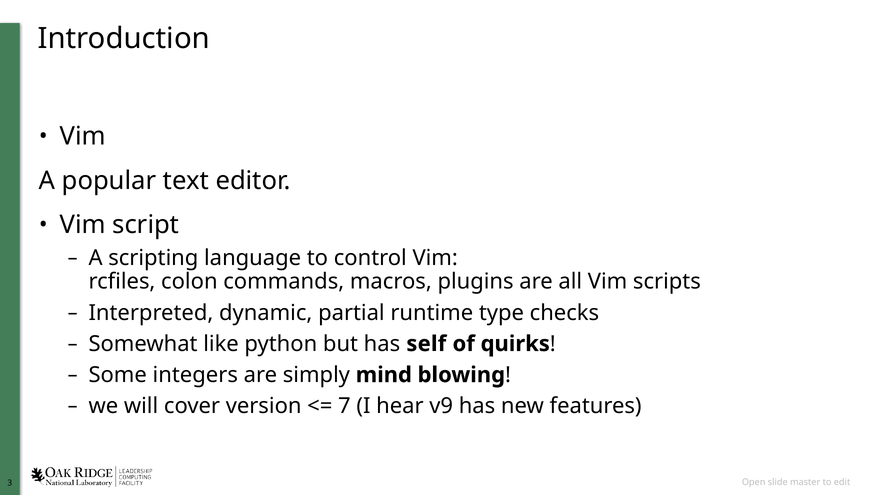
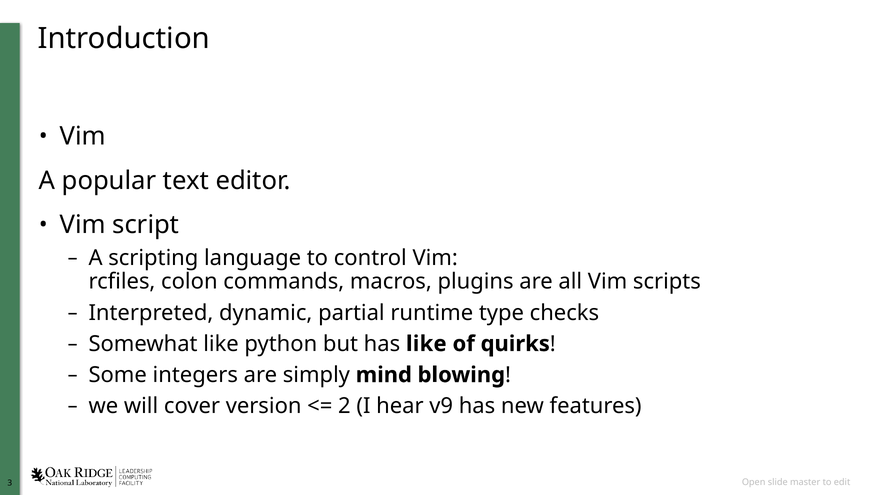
has self: self -> like (426, 344)
7: 7 -> 2 (344, 406)
